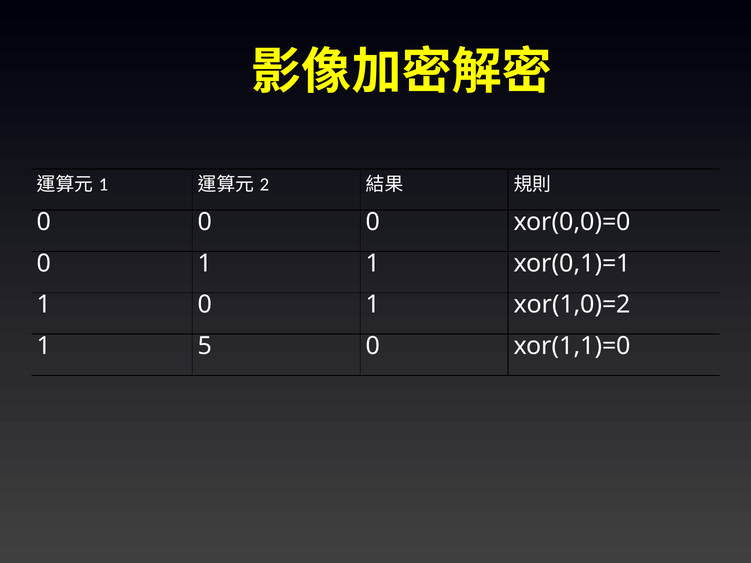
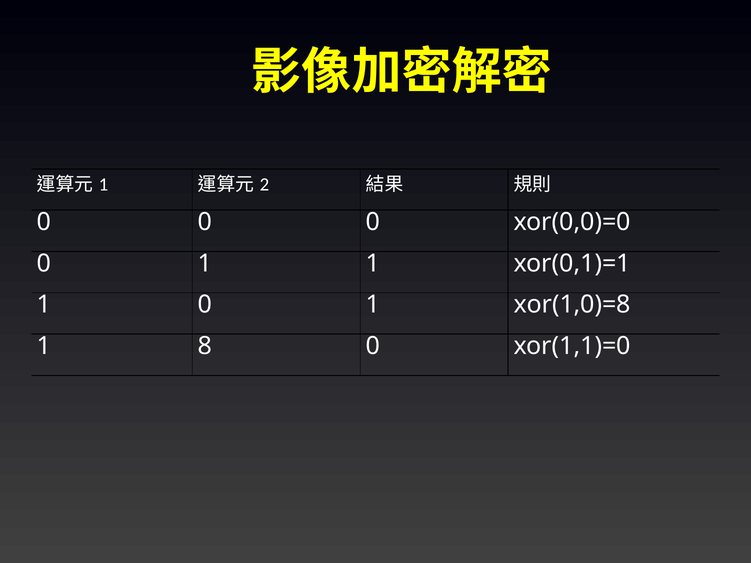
xor(1,0)=2: xor(1,0)=2 -> xor(1,0)=8 (572, 305)
5: 5 -> 8 (205, 346)
